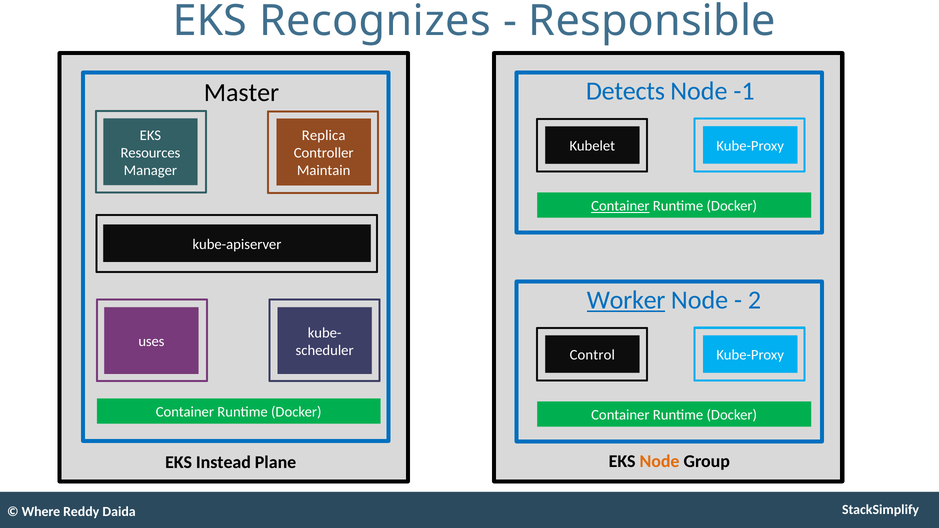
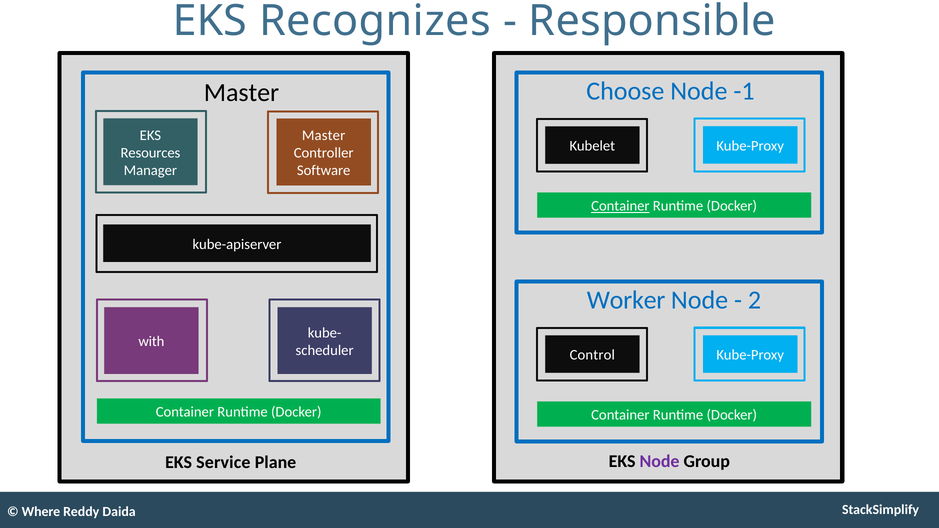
Detects: Detects -> Choose (625, 91)
Replica: Replica -> Master (324, 135)
Maintain: Maintain -> Software (324, 171)
Worker underline: present -> none (626, 300)
uses: uses -> with (151, 342)
Instead: Instead -> Service (223, 463)
Node colour: orange -> purple (660, 461)
